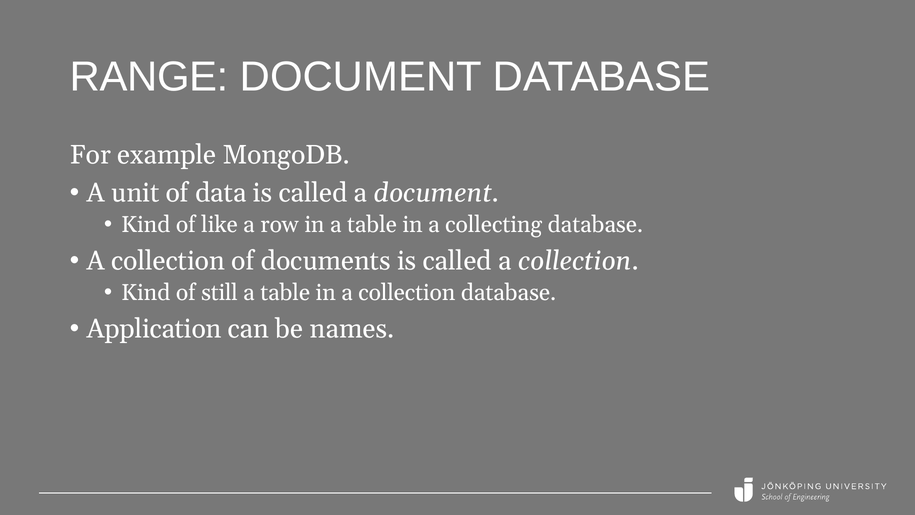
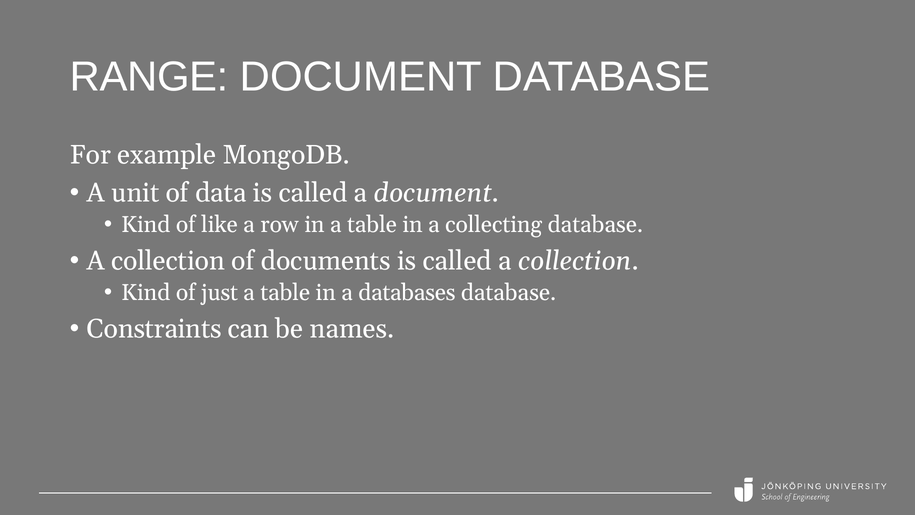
still: still -> just (220, 292)
in a collection: collection -> databases (407, 292)
Application: Application -> Constraints (154, 329)
